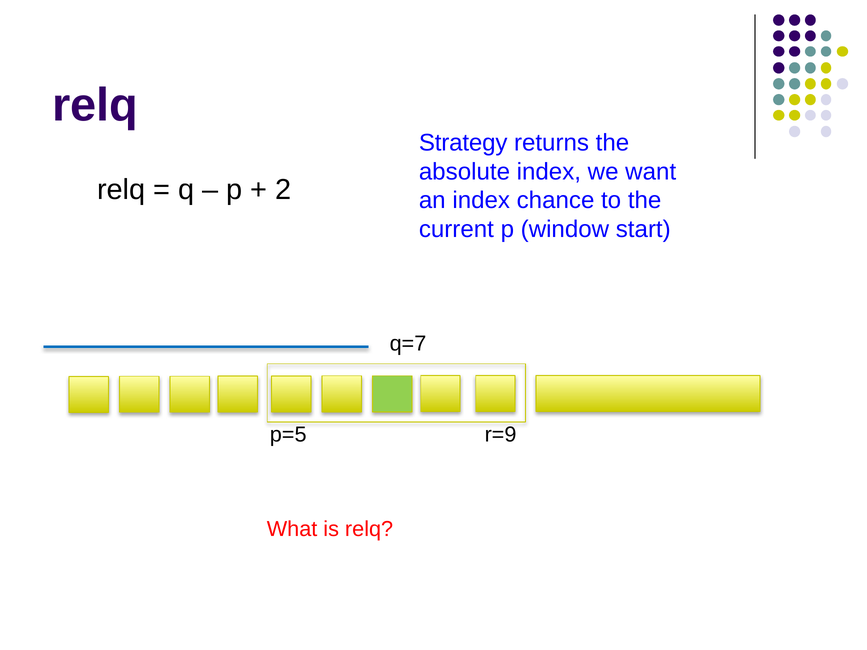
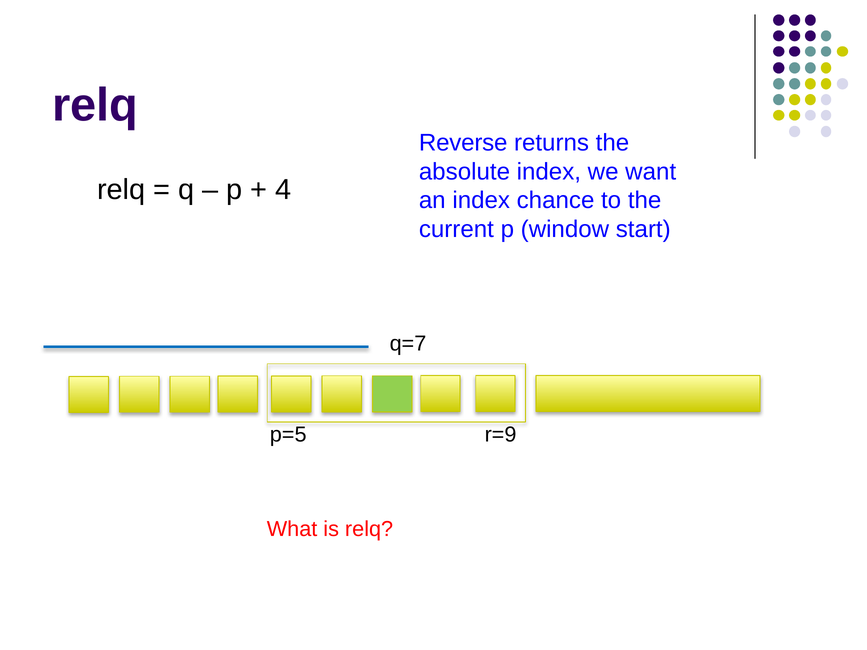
Strategy: Strategy -> Reverse (463, 143)
2: 2 -> 4 (283, 190)
